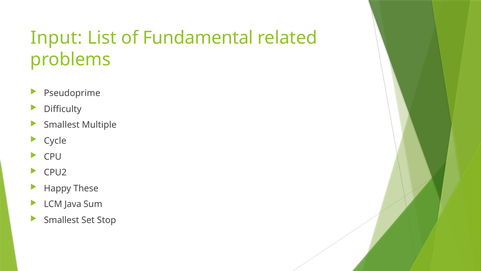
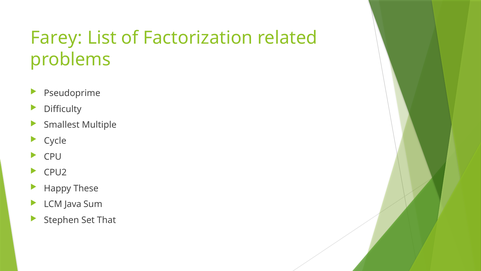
Input: Input -> Farey (56, 38)
Fundamental: Fundamental -> Factorization (198, 38)
Smallest: Smallest -> Stephen (61, 220)
Stop: Stop -> That (106, 220)
